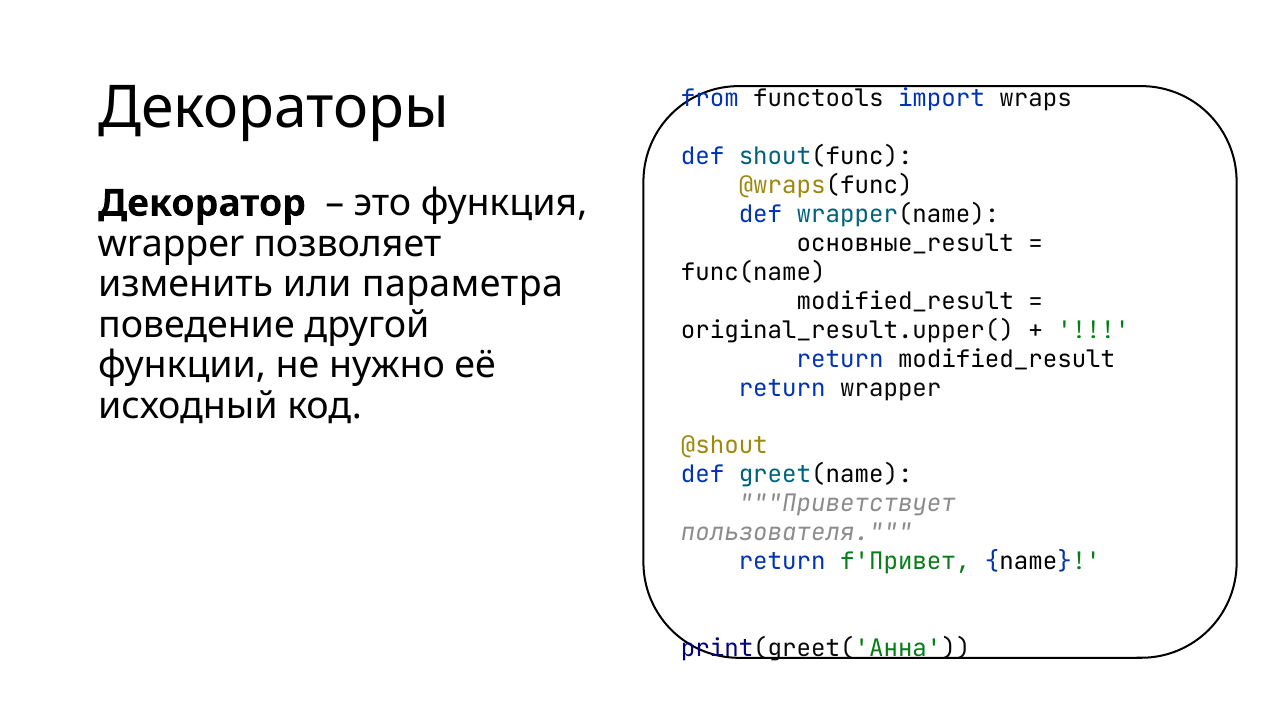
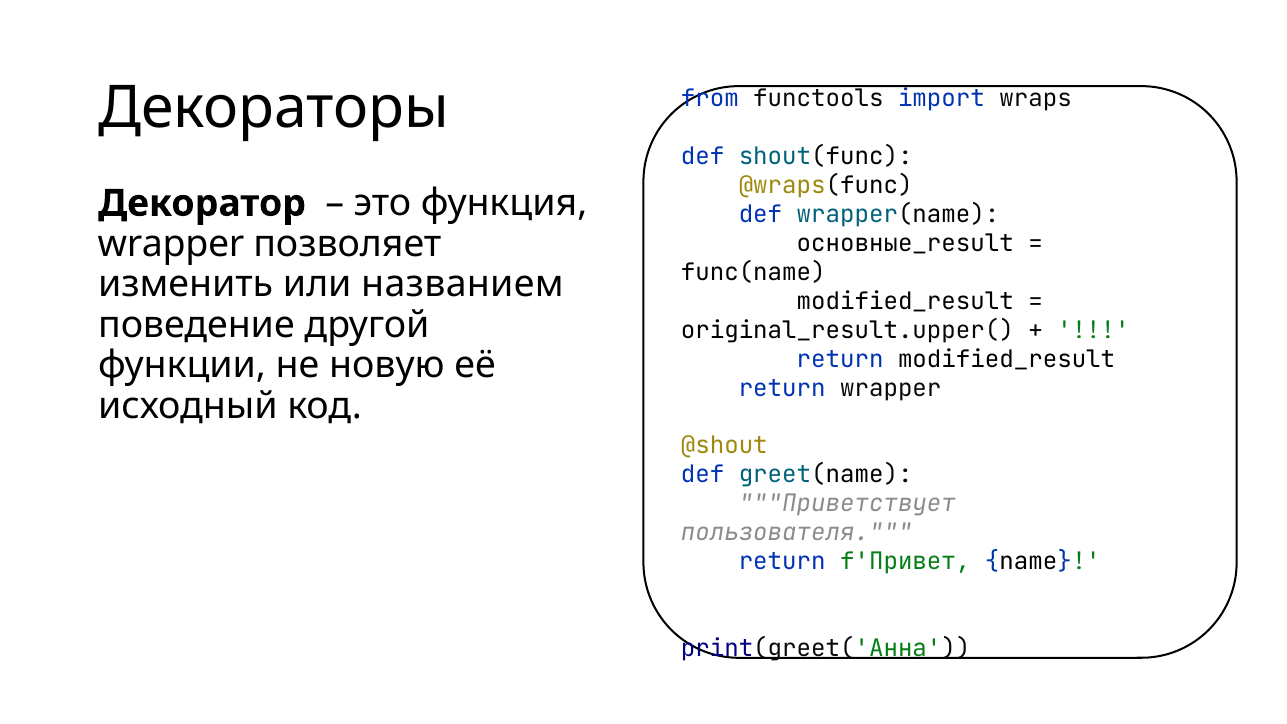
параметра: параметра -> названием (462, 284)
нужно: нужно -> новую (387, 366)
